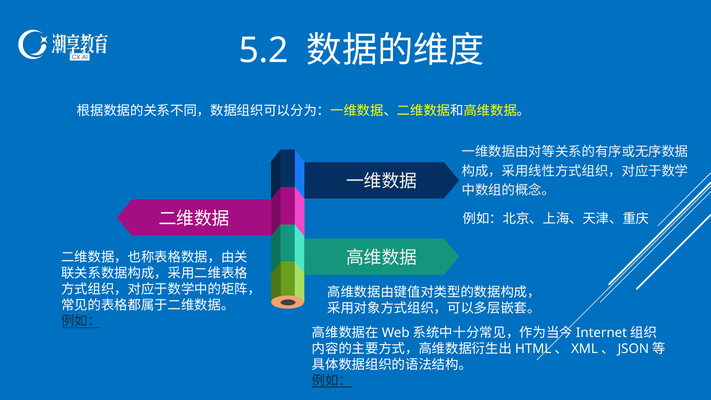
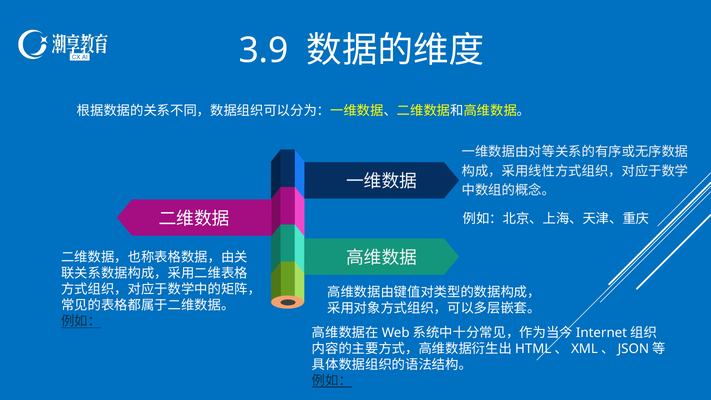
5.2: 5.2 -> 3.9 (264, 51)
